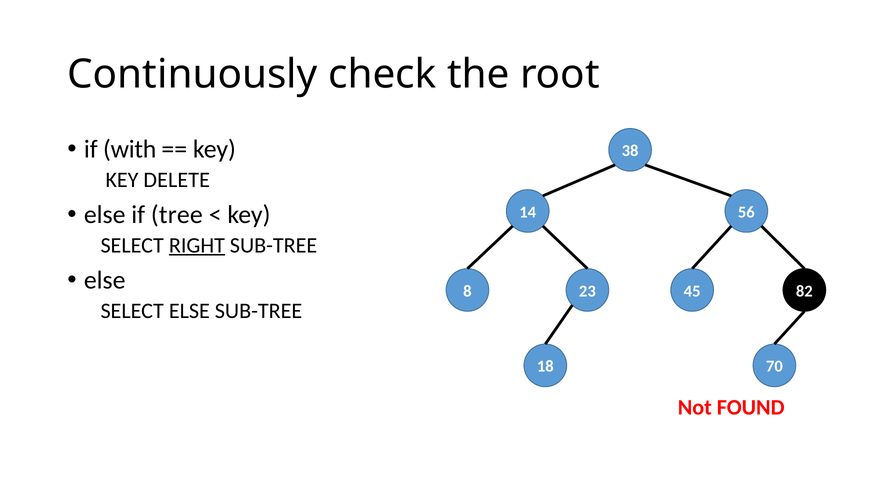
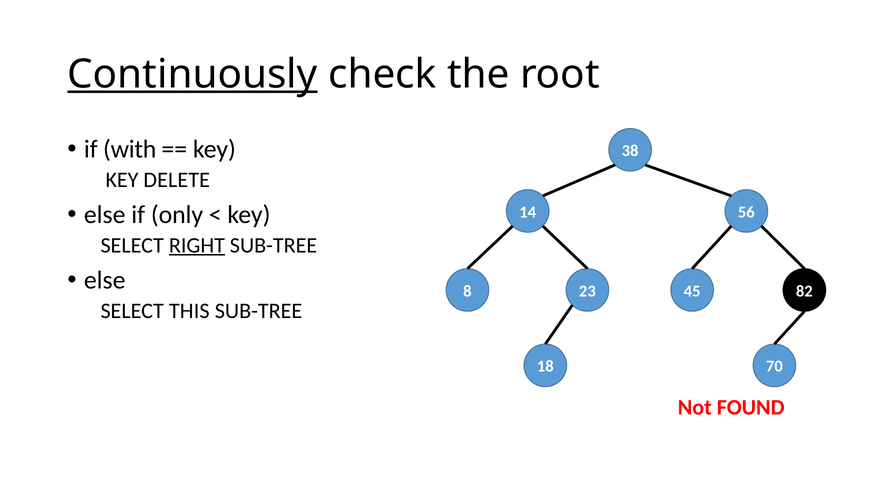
Continuously underline: none -> present (192, 74)
tree: tree -> only (177, 215)
SELECT ELSE: ELSE -> THIS (189, 311)
